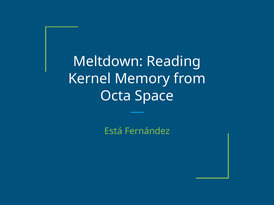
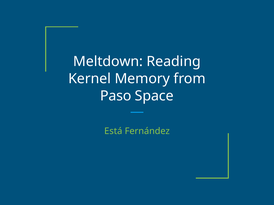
Octa: Octa -> Paso (116, 96)
